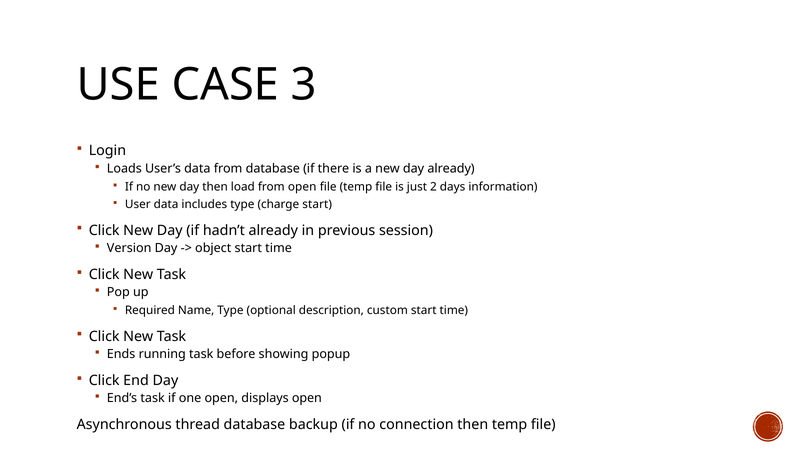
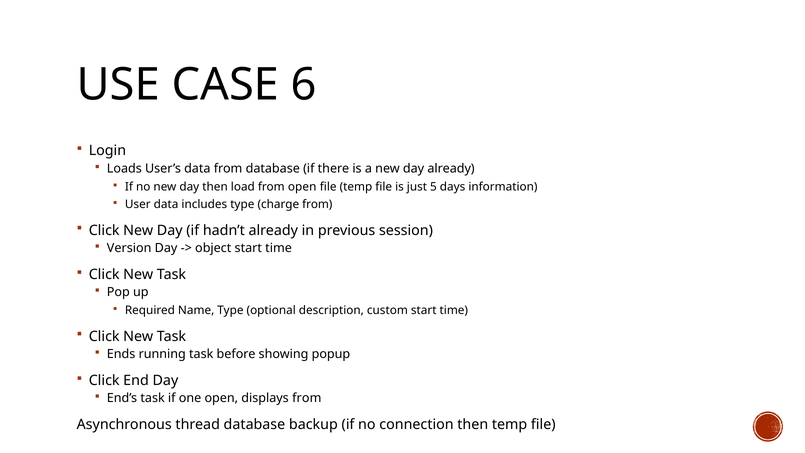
3: 3 -> 6 (304, 85)
2: 2 -> 5 (433, 187)
charge start: start -> from (317, 204)
displays open: open -> from (307, 398)
